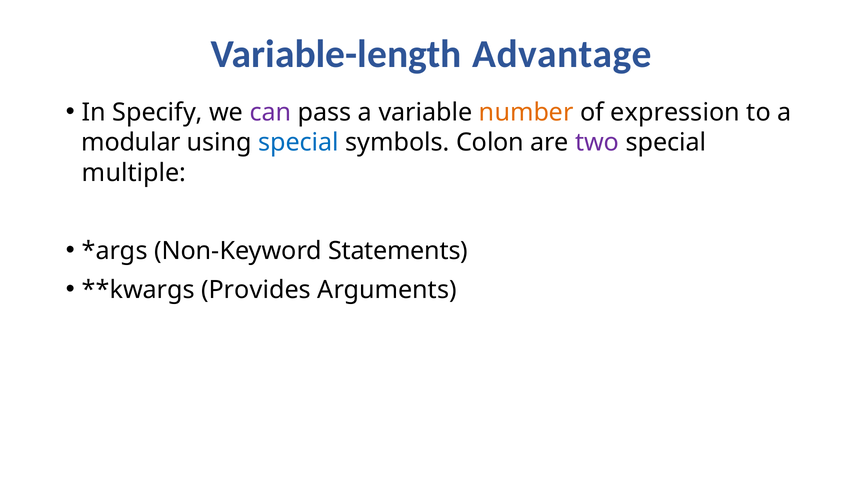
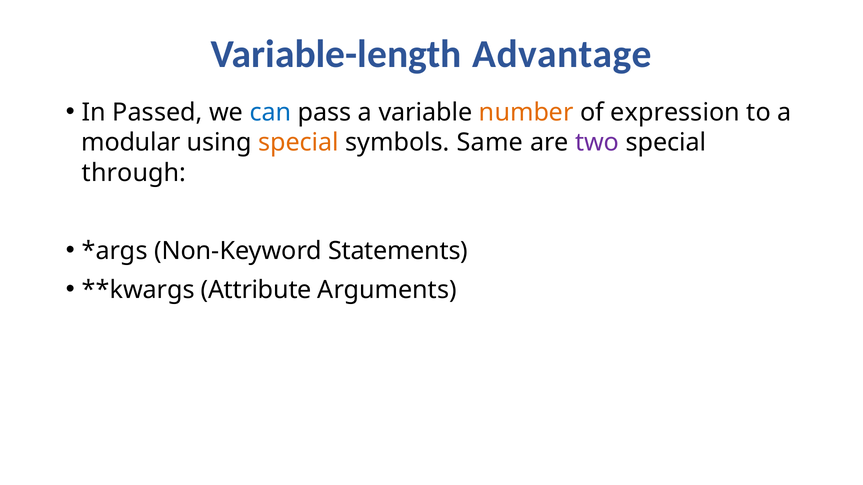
Specify: Specify -> Passed (158, 113)
can colour: purple -> blue (270, 113)
special colour: blue -> orange (299, 143)
Colon: Colon -> Same (490, 143)
multiple: multiple -> through (134, 173)
Provides: Provides -> Attribute (256, 290)
